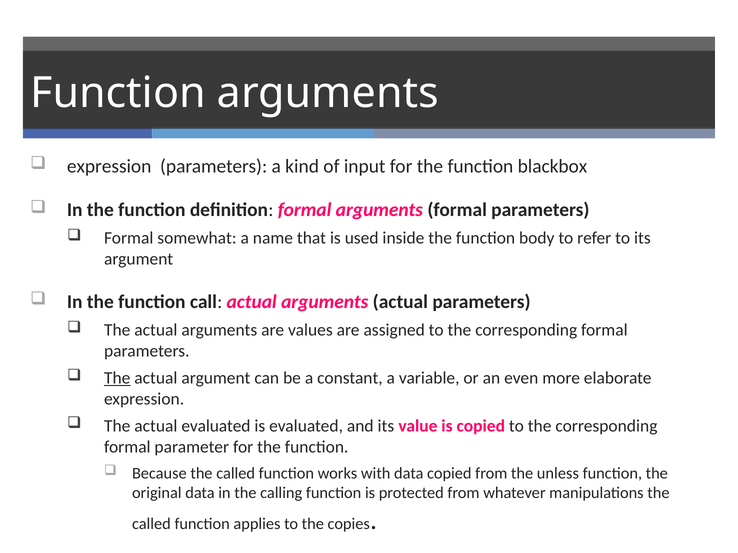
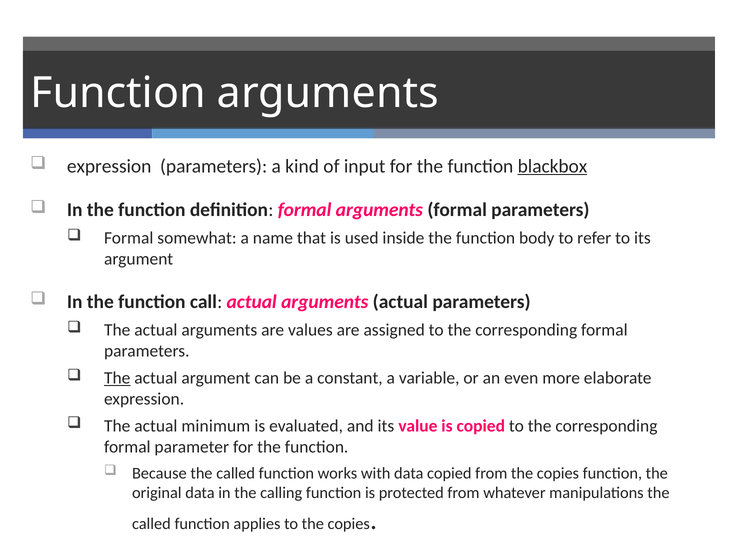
blackbox underline: none -> present (552, 166)
actual evaluated: evaluated -> minimum (216, 426)
from the unless: unless -> copies (558, 474)
